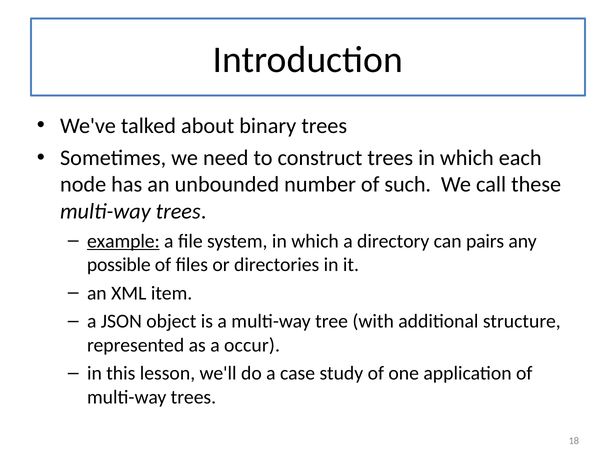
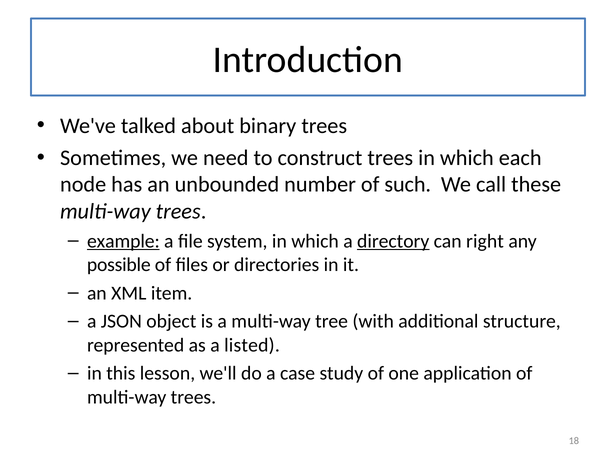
directory underline: none -> present (393, 241)
pairs: pairs -> right (485, 241)
occur: occur -> listed (252, 345)
